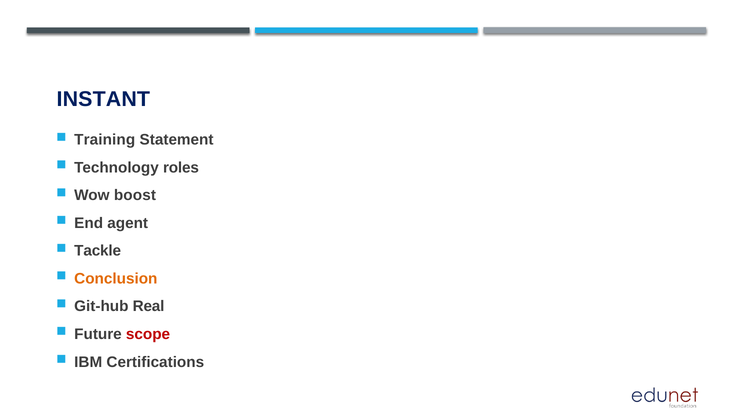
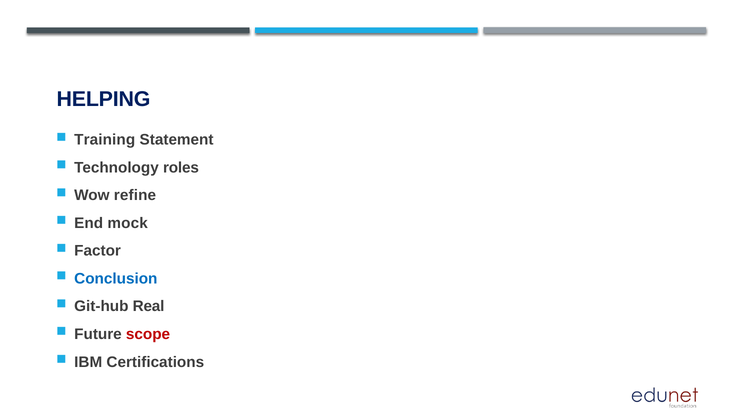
INSTANT: INSTANT -> HELPING (103, 99)
boost: boost -> refine (135, 196)
agent: agent -> mock (128, 223)
Tackle: Tackle -> Factor (98, 251)
Conclusion colour: orange -> blue (116, 279)
